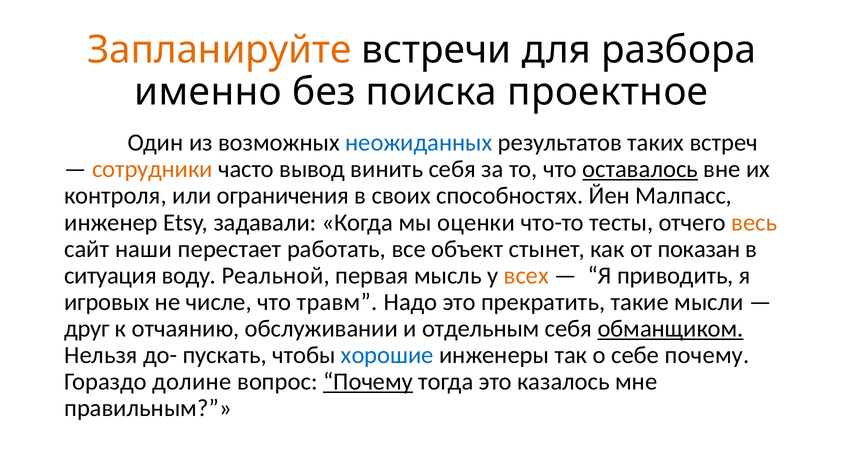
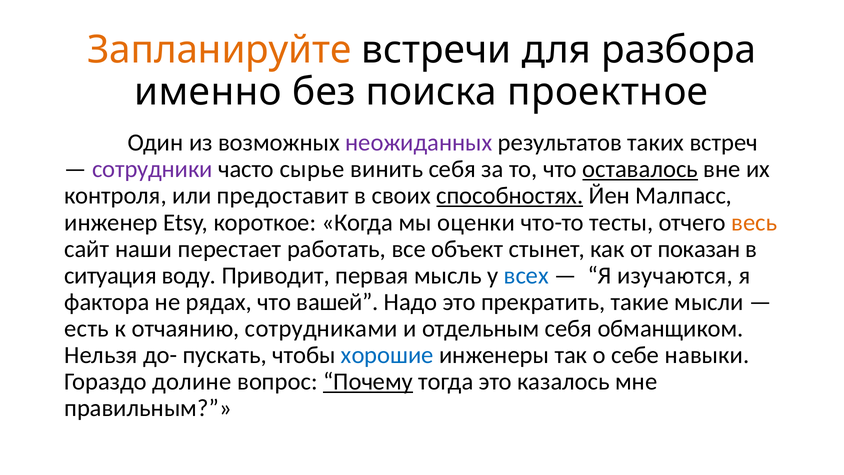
неожиданных colour: blue -> purple (419, 143)
сотрудники colour: orange -> purple (152, 169)
вывод: вывод -> сырье (312, 169)
ограничения: ограничения -> предоставит (283, 196)
способностях underline: none -> present (510, 196)
задавали: задавали -> короткое (265, 222)
Реальной: Реальной -> Приводит (276, 275)
всех colour: orange -> blue (526, 275)
приводить: приводить -> изучаются (675, 275)
игровых: игровых -> фактора (107, 302)
числе: числе -> рядах (219, 302)
травм: травм -> вашей (337, 302)
друг: друг -> есть (87, 328)
обслуживании: обслуживании -> сотрудниками (321, 328)
обманщиком underline: present -> none (671, 328)
себе почему: почему -> навыки (707, 355)
